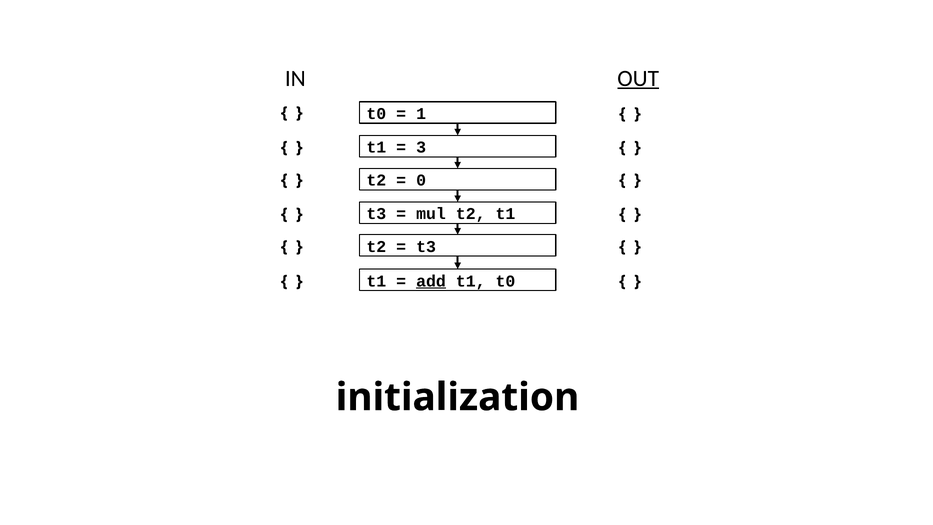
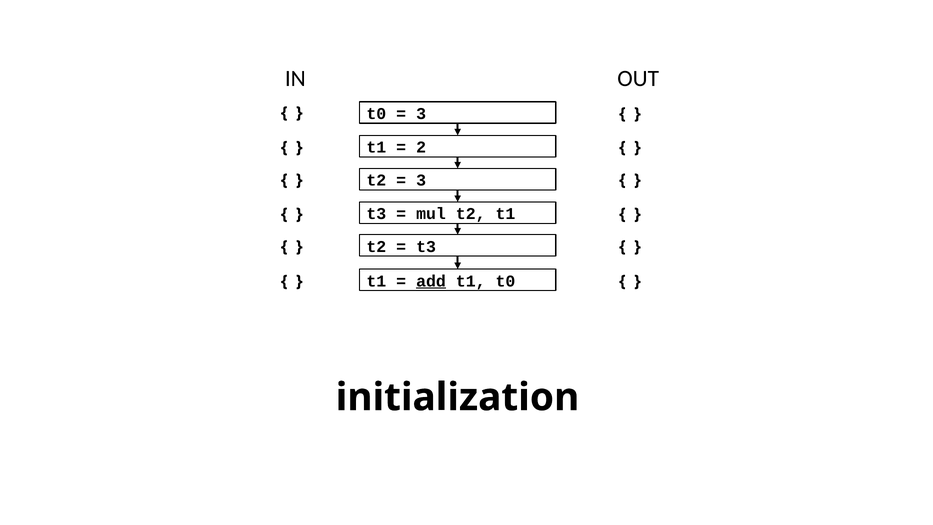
OUT underline: present -> none (638, 78)
1: 1 -> 3 (421, 114)
3: 3 -> 2 (421, 147)
0: 0 -> 3 (421, 180)
